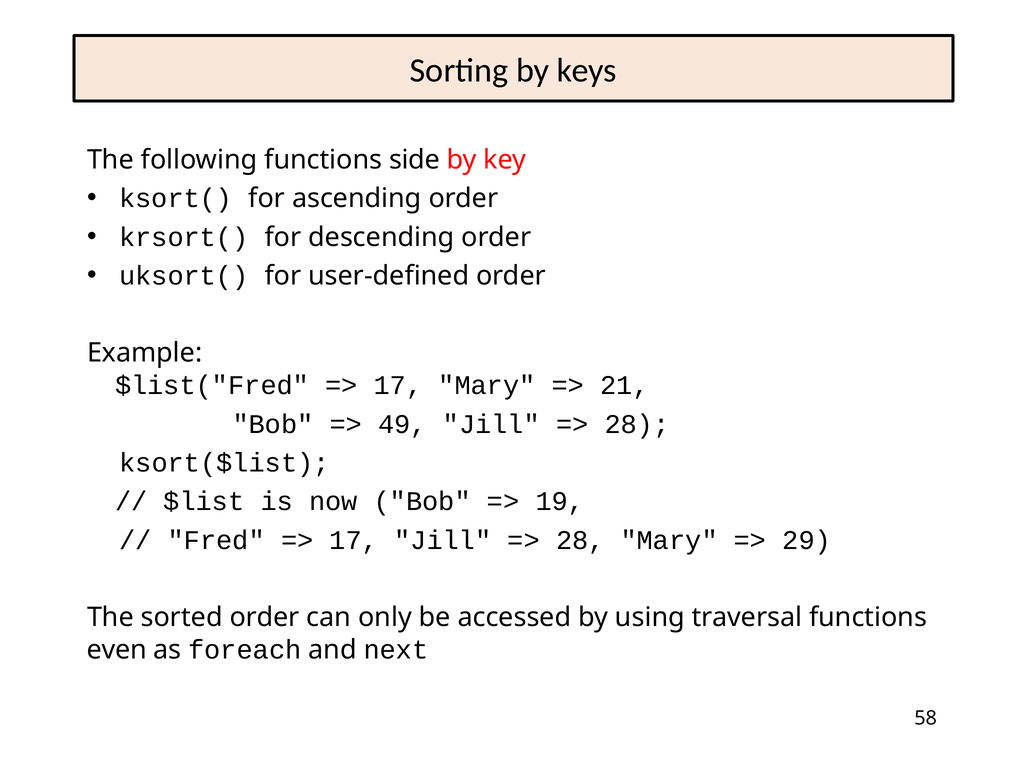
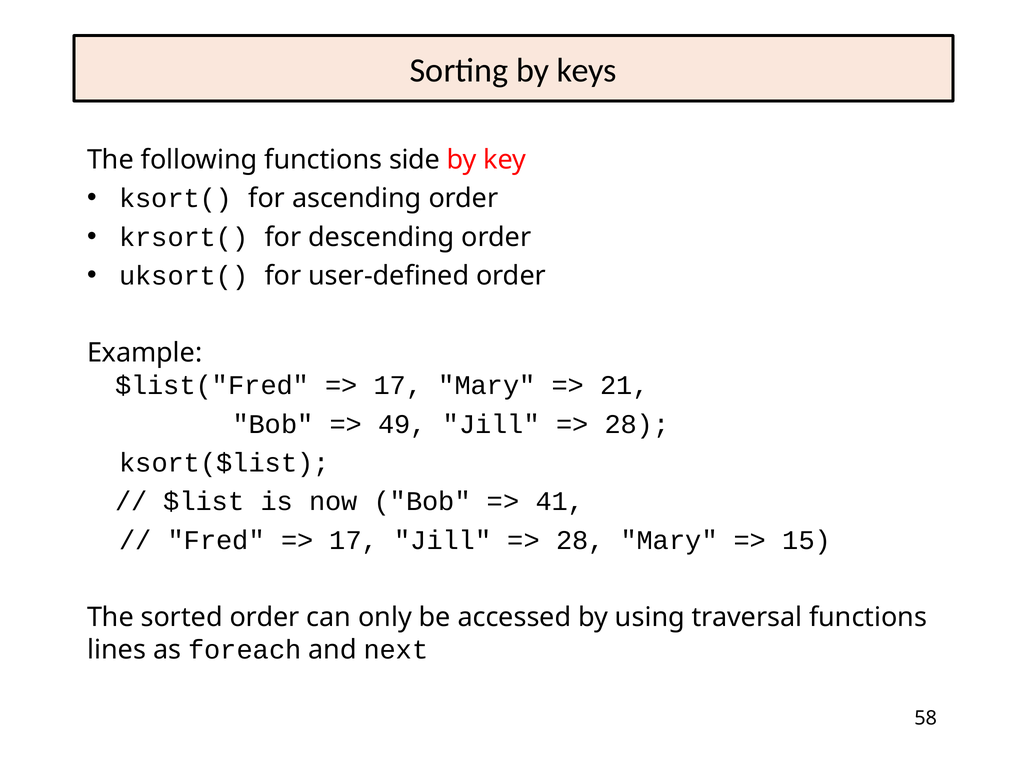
19: 19 -> 41 (560, 501)
29: 29 -> 15 (807, 540)
even: even -> lines (117, 650)
